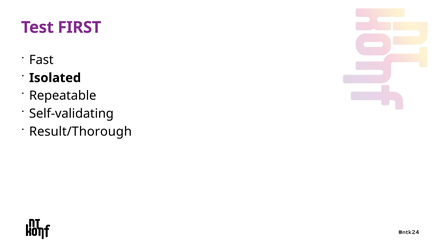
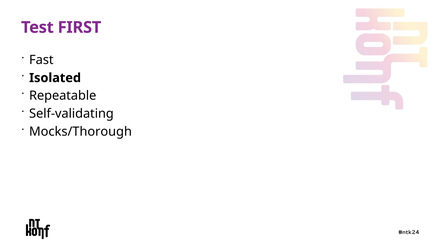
Result/Thorough: Result/Thorough -> Mocks/Thorough (81, 131)
